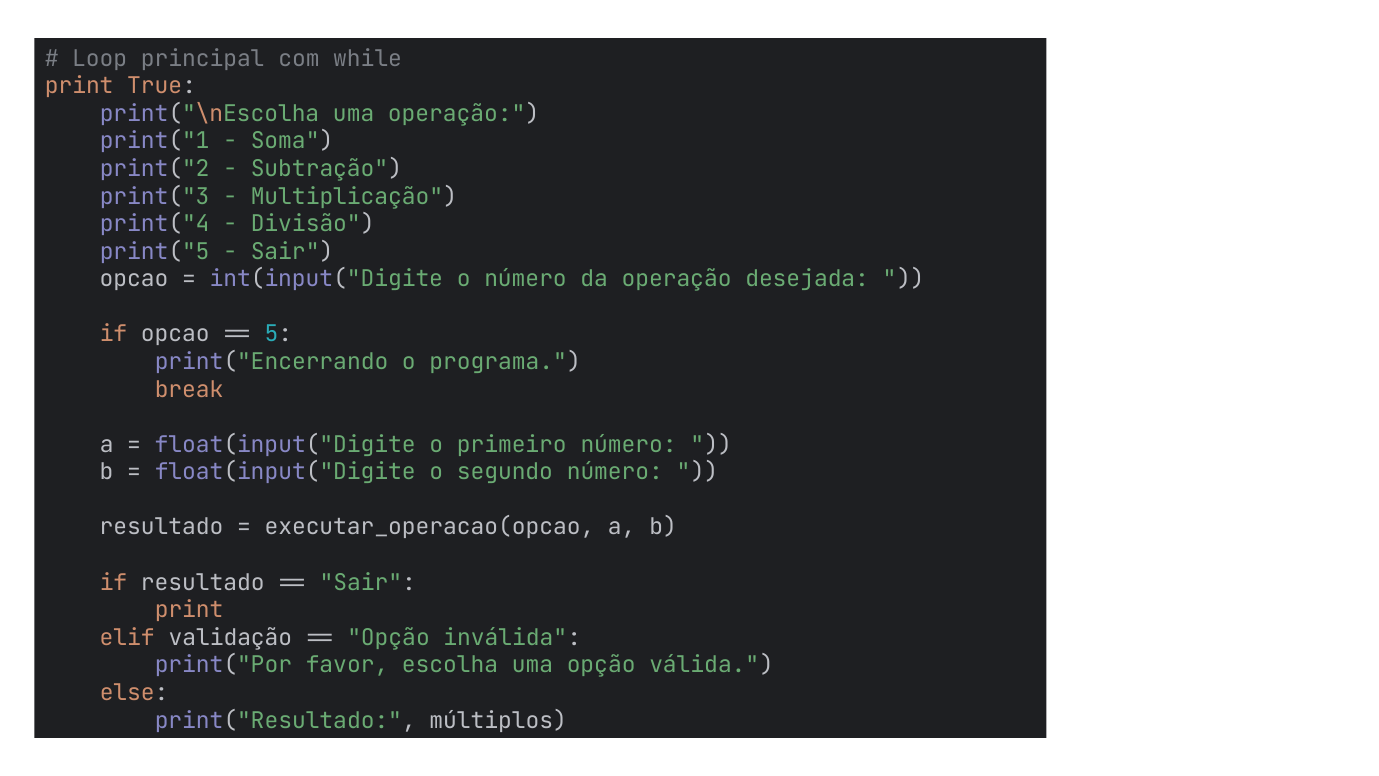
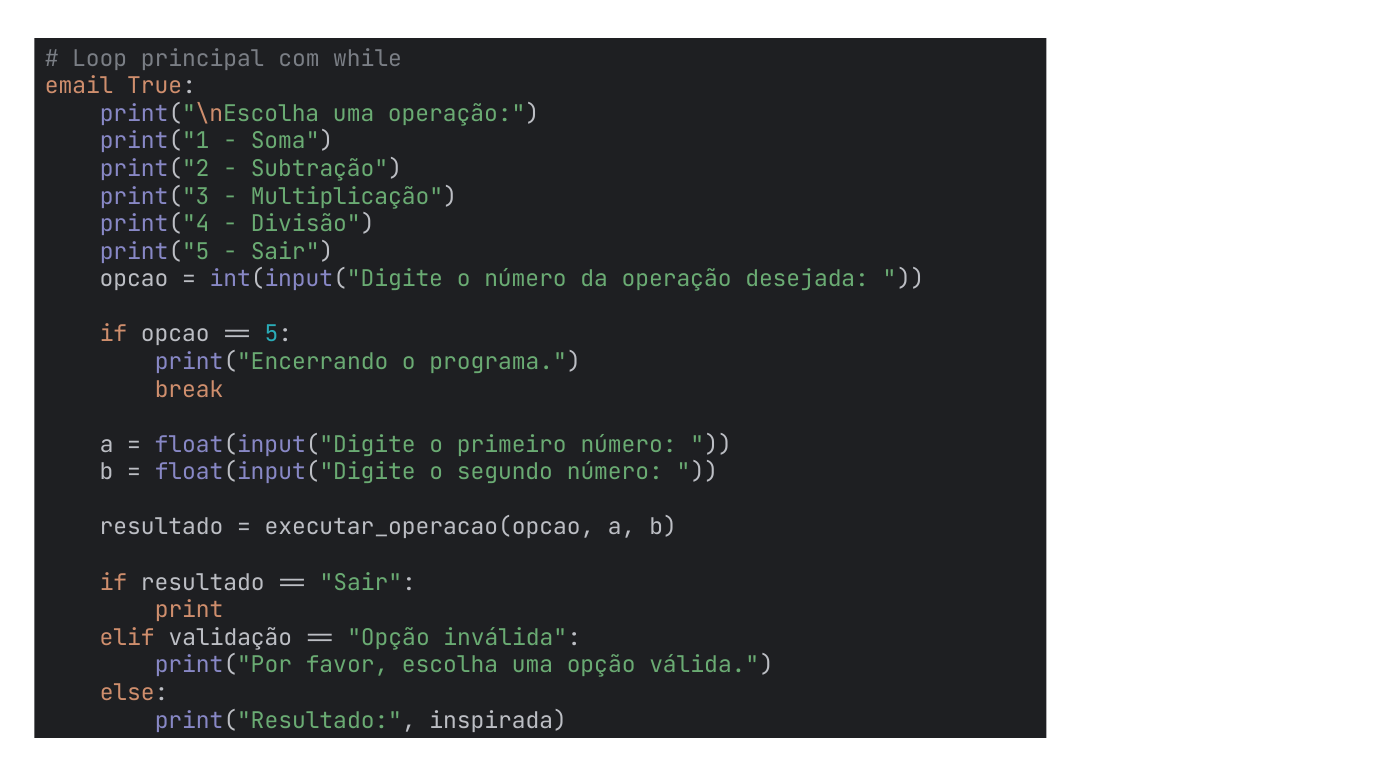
print: print -> email (79, 86)
múltiplos: múltiplos -> inspirada (498, 720)
